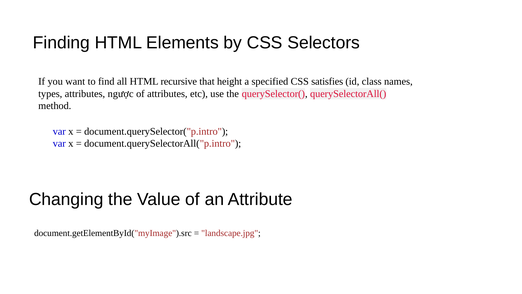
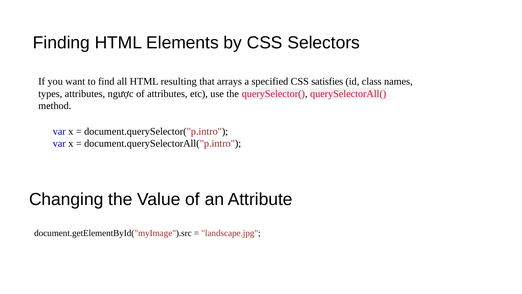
recursive: recursive -> resulting (179, 81)
height: height -> arrays (230, 81)
